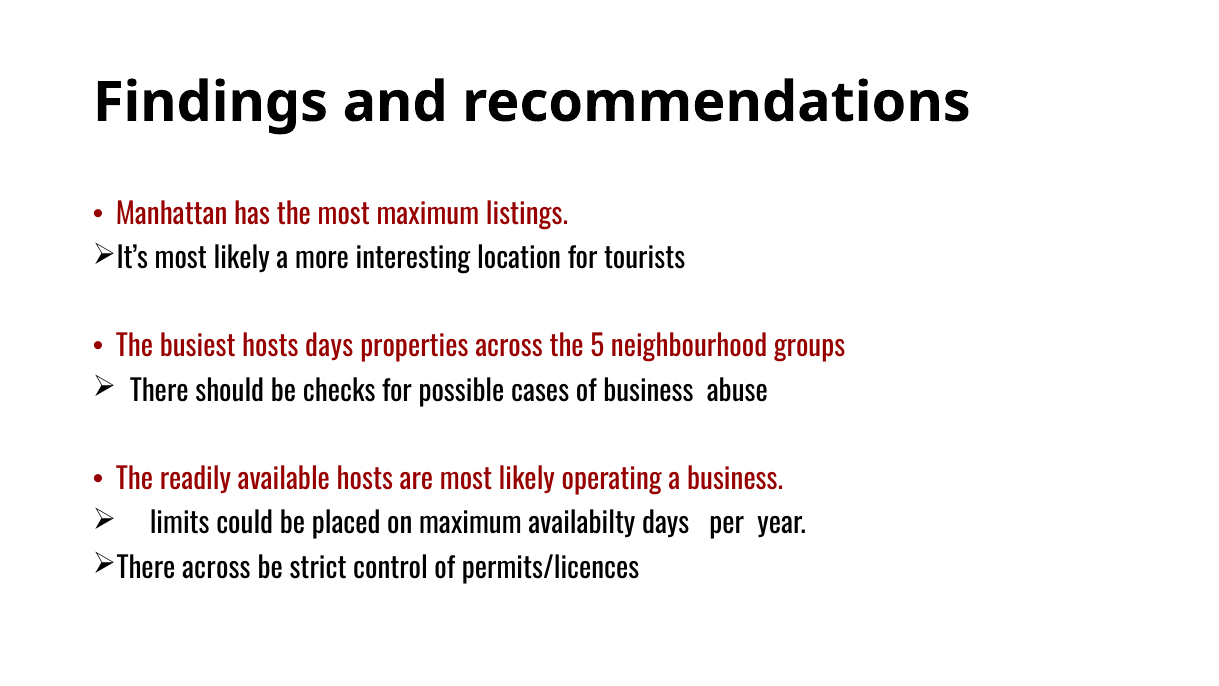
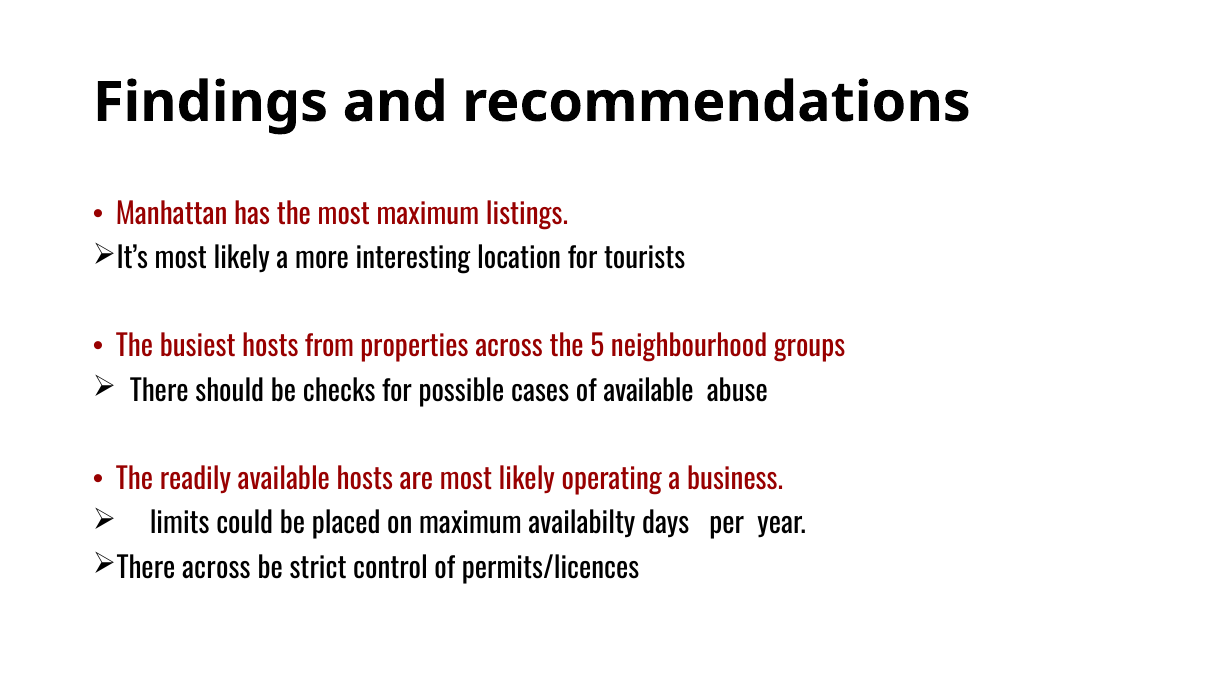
hosts days: days -> from (330, 347)
of business: business -> available (649, 391)
